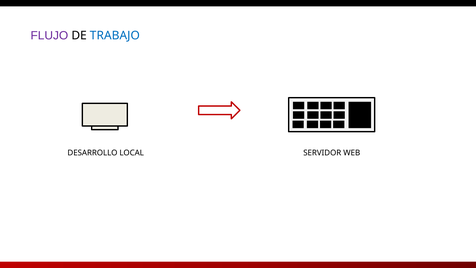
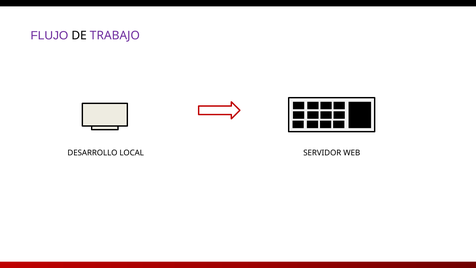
TRABAJO colour: blue -> purple (115, 36)
